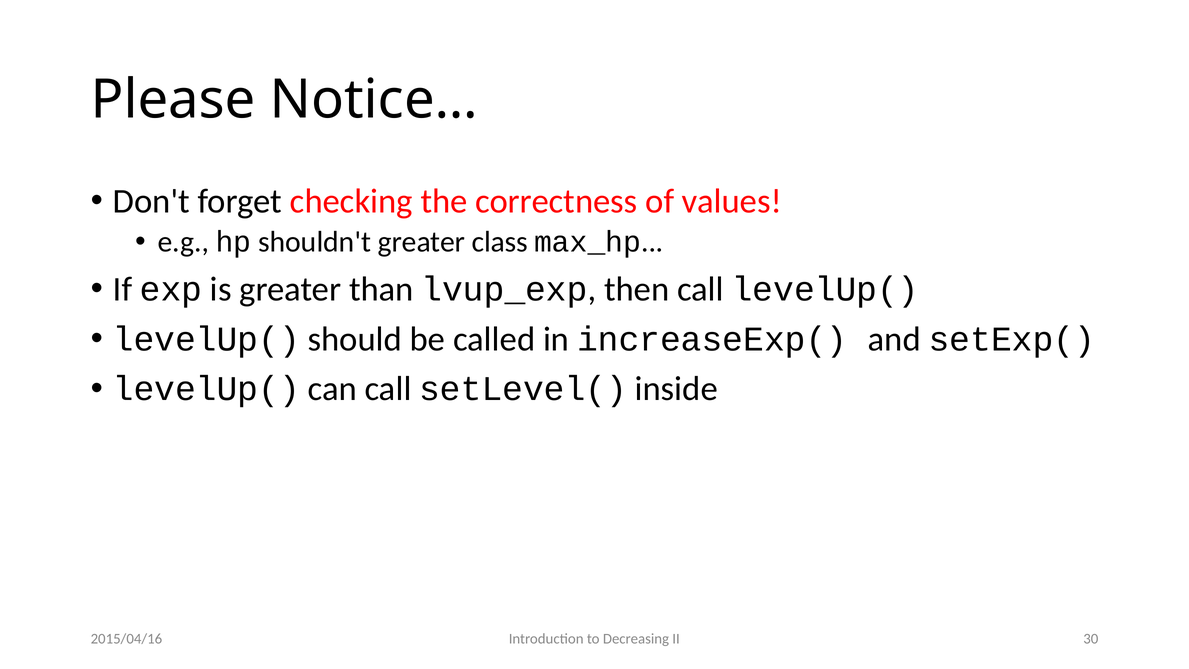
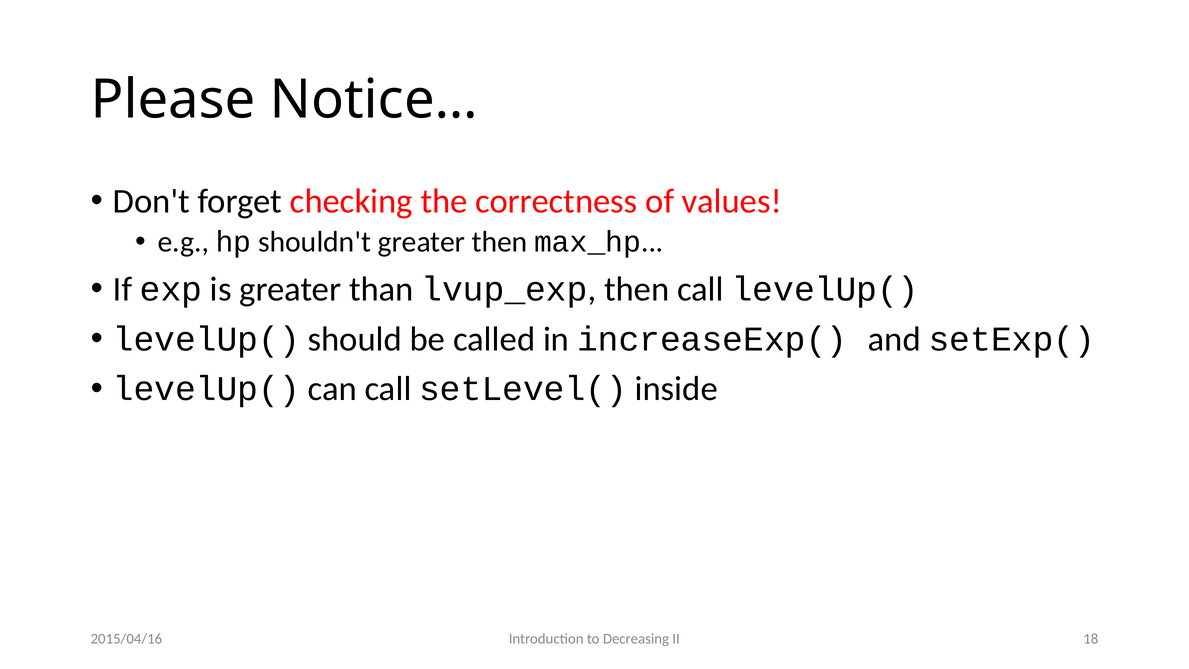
greater class: class -> then (500, 242)
30: 30 -> 18 (1091, 639)
